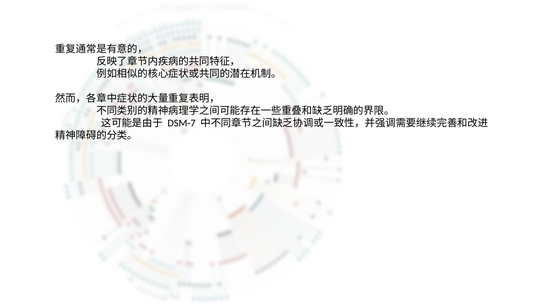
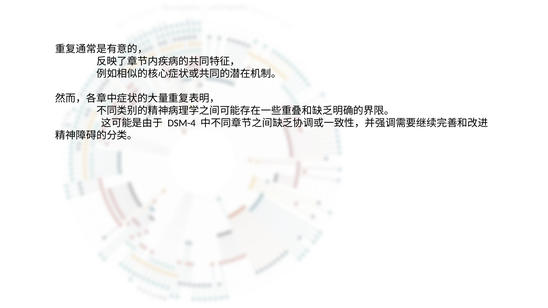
DSM-7: DSM-7 -> DSM-4 (182, 123)
